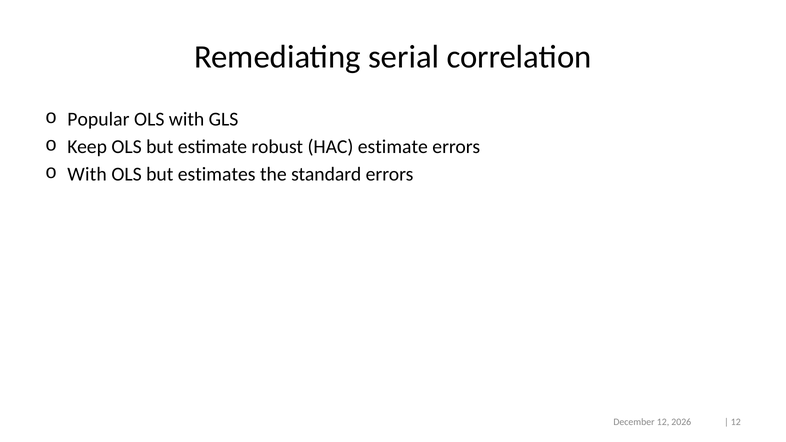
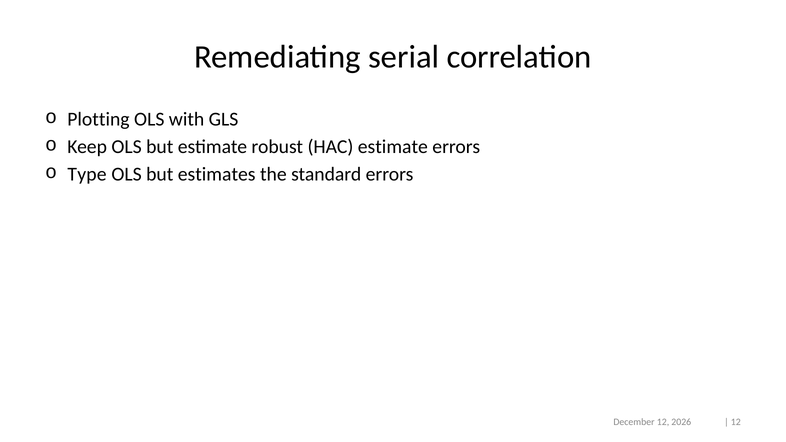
Popular: Popular -> Plotting (98, 119)
With: With -> Type (87, 174)
